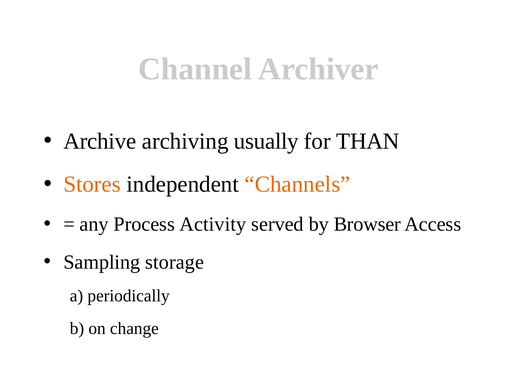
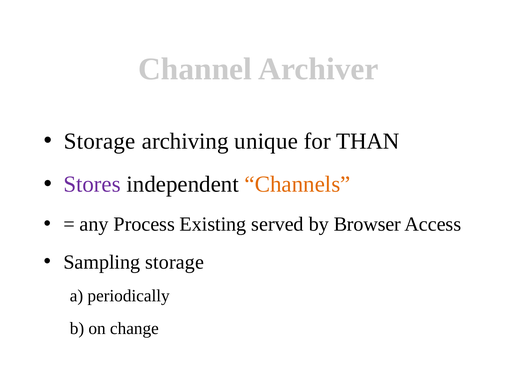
Archive: Archive -> Storage (100, 141)
usually: usually -> unique (266, 141)
Stores colour: orange -> purple (92, 184)
Activity: Activity -> Existing (213, 224)
